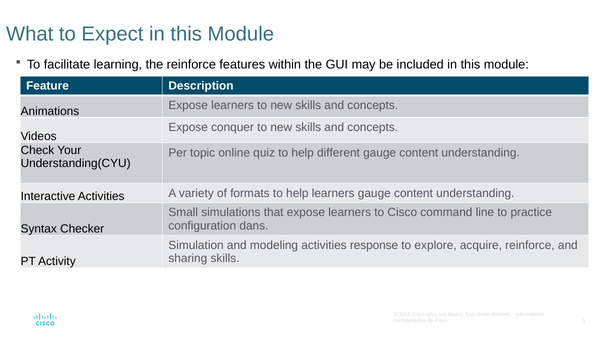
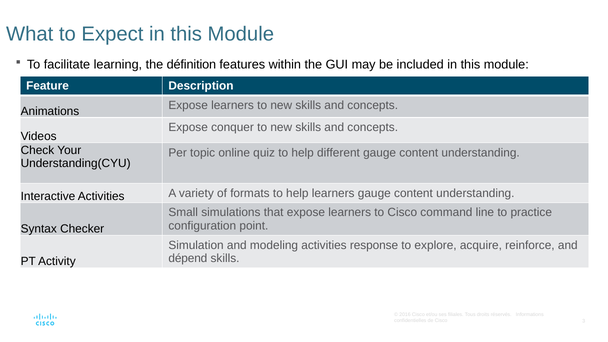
the reinforce: reinforce -> définition (191, 65)
dans: dans -> point (254, 226)
sharing: sharing -> dépend (188, 258)
